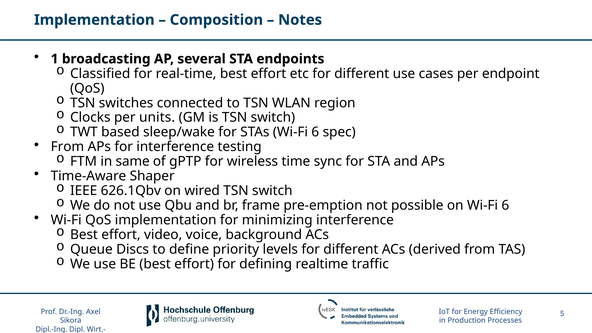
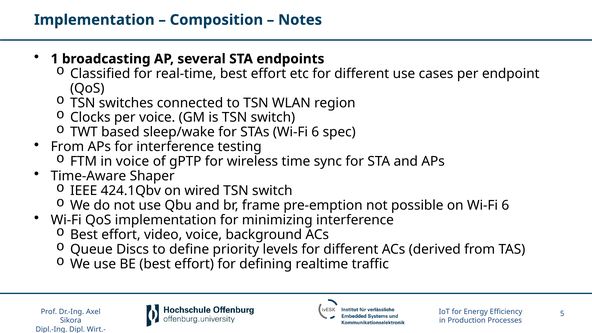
per units: units -> voice (157, 118)
in same: same -> voice (133, 161)
626.1Qbv: 626.1Qbv -> 424.1Qbv (131, 191)
